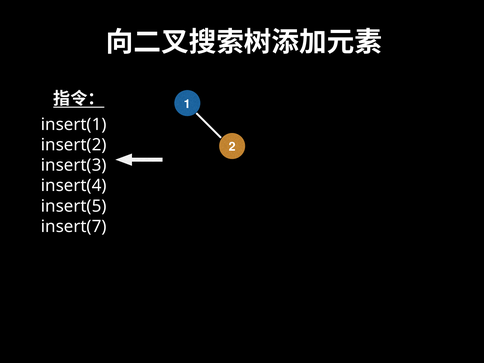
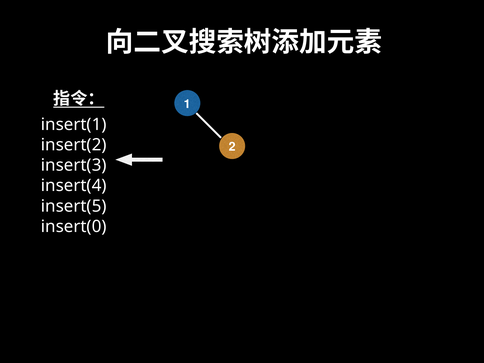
insert(7: insert(7 -> insert(0 (74, 226)
